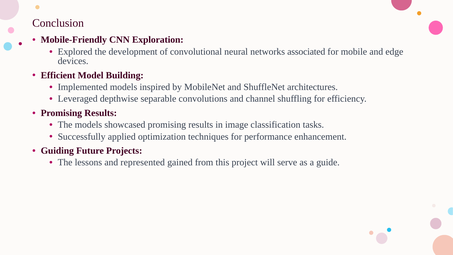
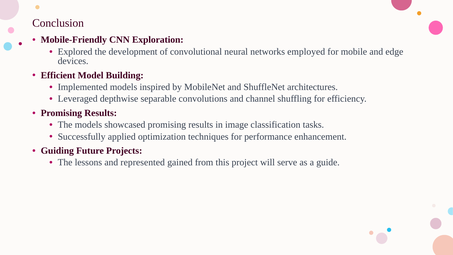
associated: associated -> employed (306, 52)
